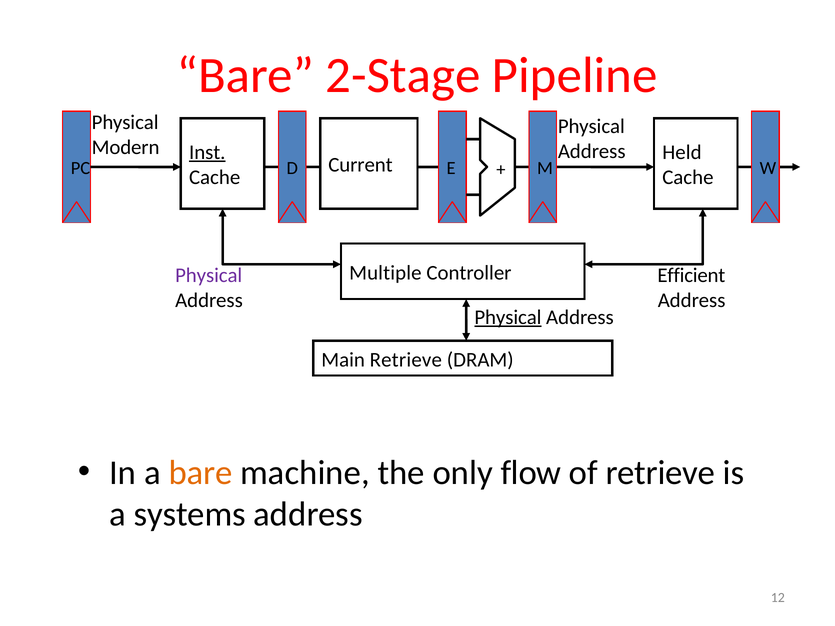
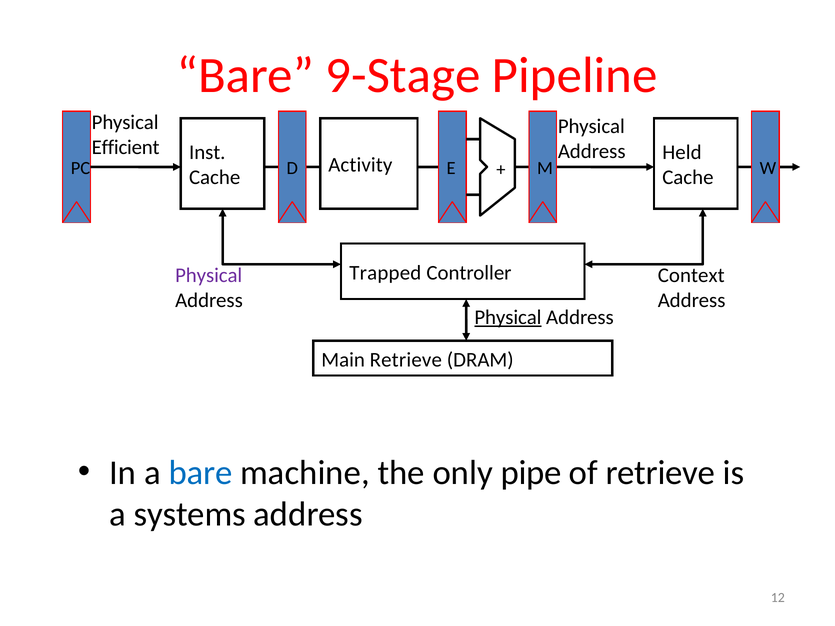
2-Stage: 2-Stage -> 9-Stage (403, 75)
Modern: Modern -> Efficient (126, 148)
Inst underline: present -> none (207, 152)
Current: Current -> Activity (360, 165)
Multiple: Multiple -> Trapped (385, 273)
Efficient: Efficient -> Context (691, 276)
bare colour: orange -> blue (201, 473)
flow: flow -> pipe (531, 473)
